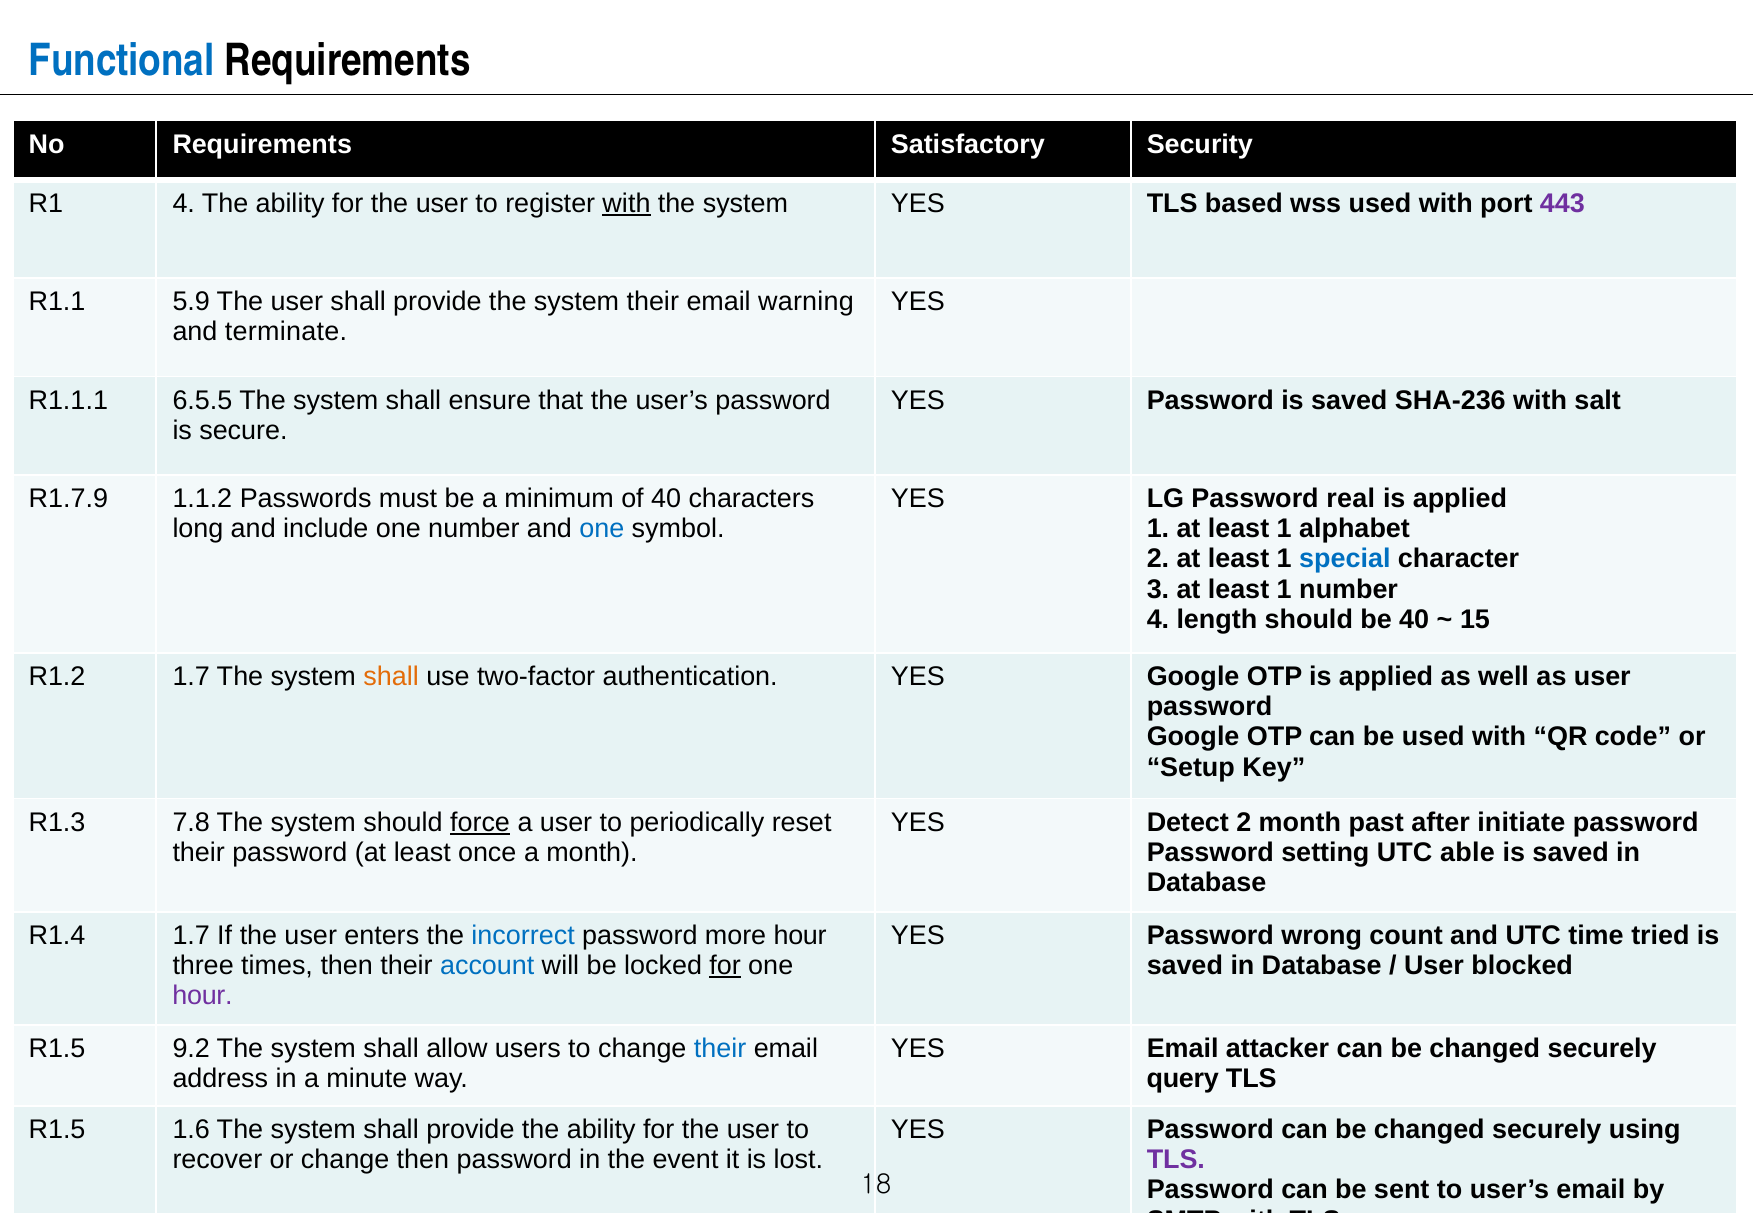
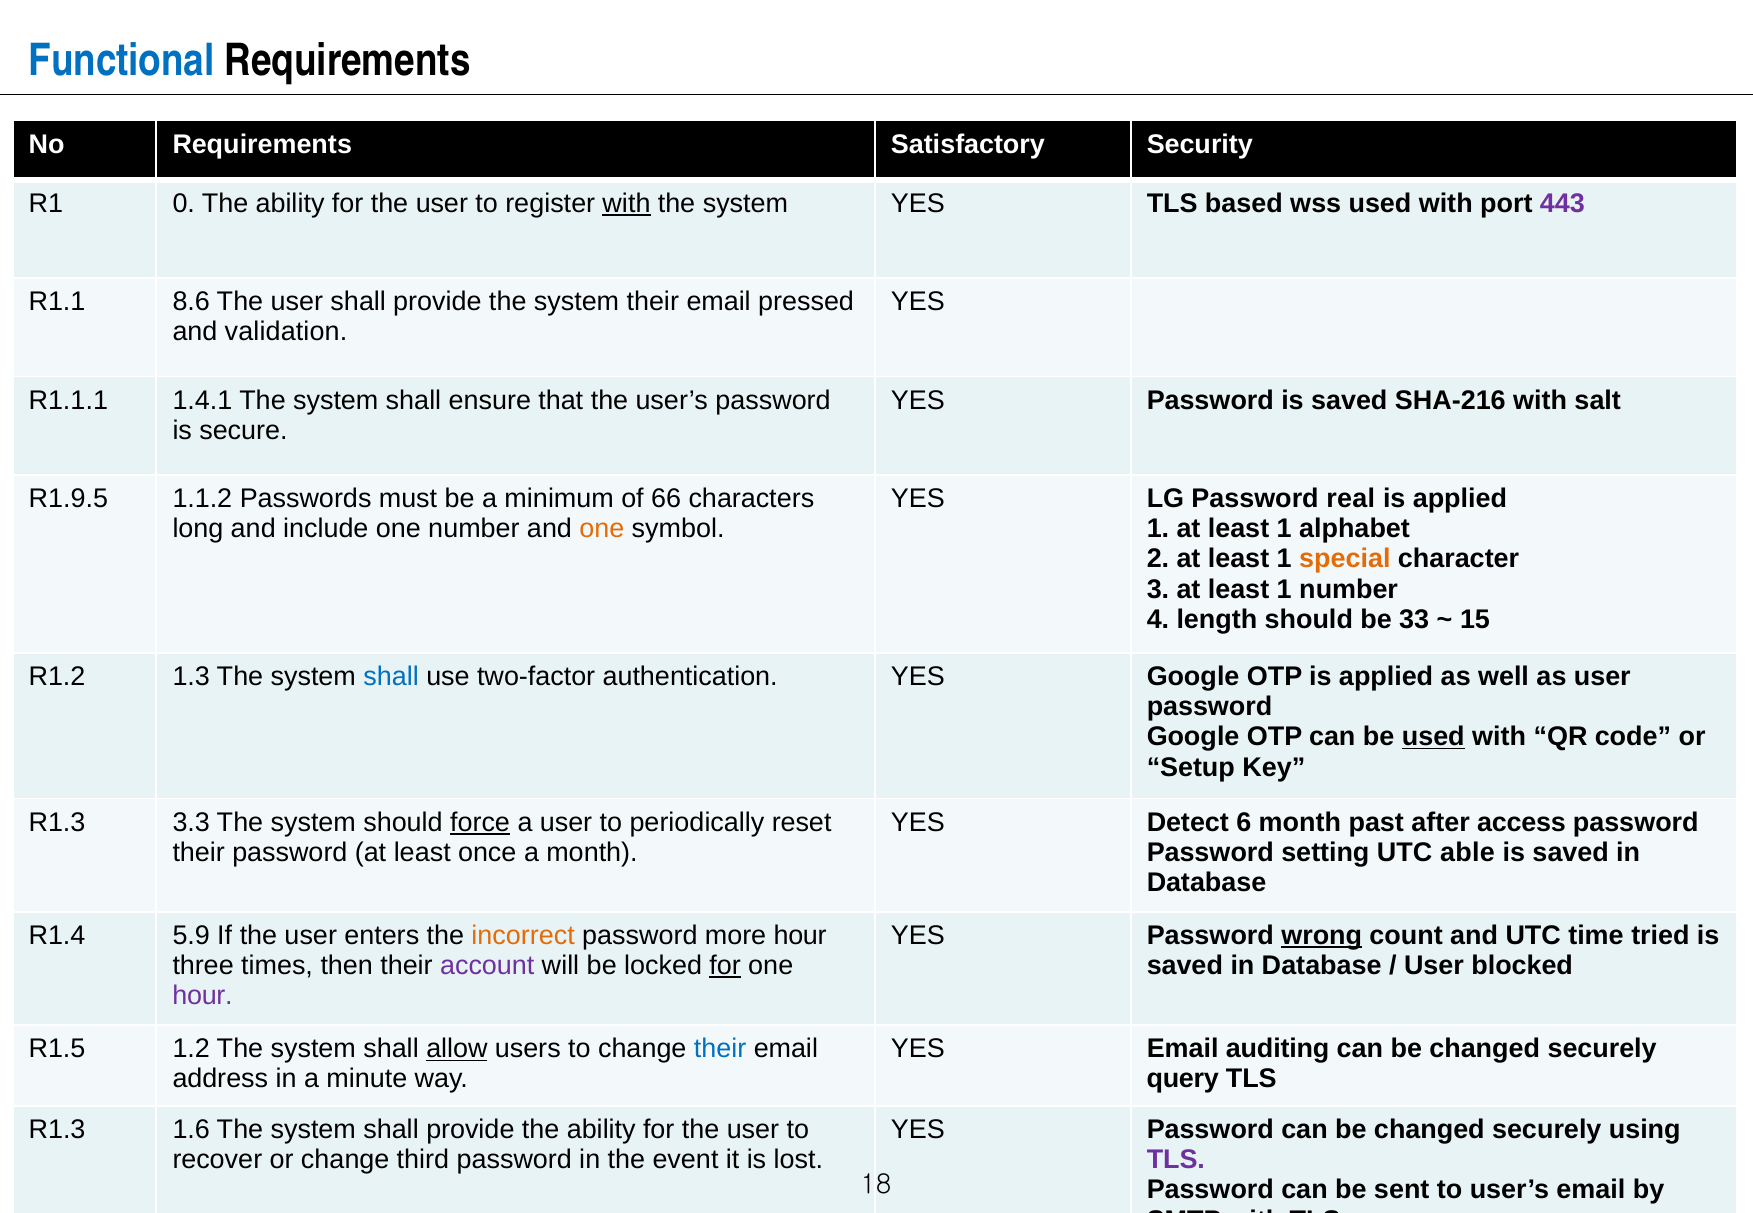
R1 4: 4 -> 0 (184, 203)
5.9: 5.9 -> 8.6 (191, 302)
warning: warning -> pressed (806, 302)
terminate: terminate -> validation (286, 332)
6.5.5: 6.5.5 -> 1.4.1 (202, 400)
SHA-236: SHA-236 -> SHA-216 (1450, 400)
R1.7.9: R1.7.9 -> R1.9.5 (68, 499)
of 40: 40 -> 66 (666, 499)
one colour: blue -> orange (602, 529)
special colour: blue -> orange (1345, 559)
be 40: 40 -> 33 (1414, 620)
R1.2 1.7: 1.7 -> 1.3 (191, 677)
shall colour: orange -> blue (391, 677)
used underline: none -> present (1433, 737)
7.8: 7.8 -> 3.3 (191, 823)
Detect 2: 2 -> 6 (1244, 823)
initiate: initiate -> access (1522, 823)
R1.4 1.7: 1.7 -> 5.9 (191, 936)
incorrect colour: blue -> orange (523, 936)
wrong underline: none -> present (1322, 936)
account colour: blue -> purple (487, 966)
9.2: 9.2 -> 1.2 (191, 1049)
allow underline: none -> present (457, 1049)
attacker: attacker -> auditing (1278, 1049)
R1.5: R1.5 -> R1.3 (57, 1130)
change then: then -> third (423, 1160)
